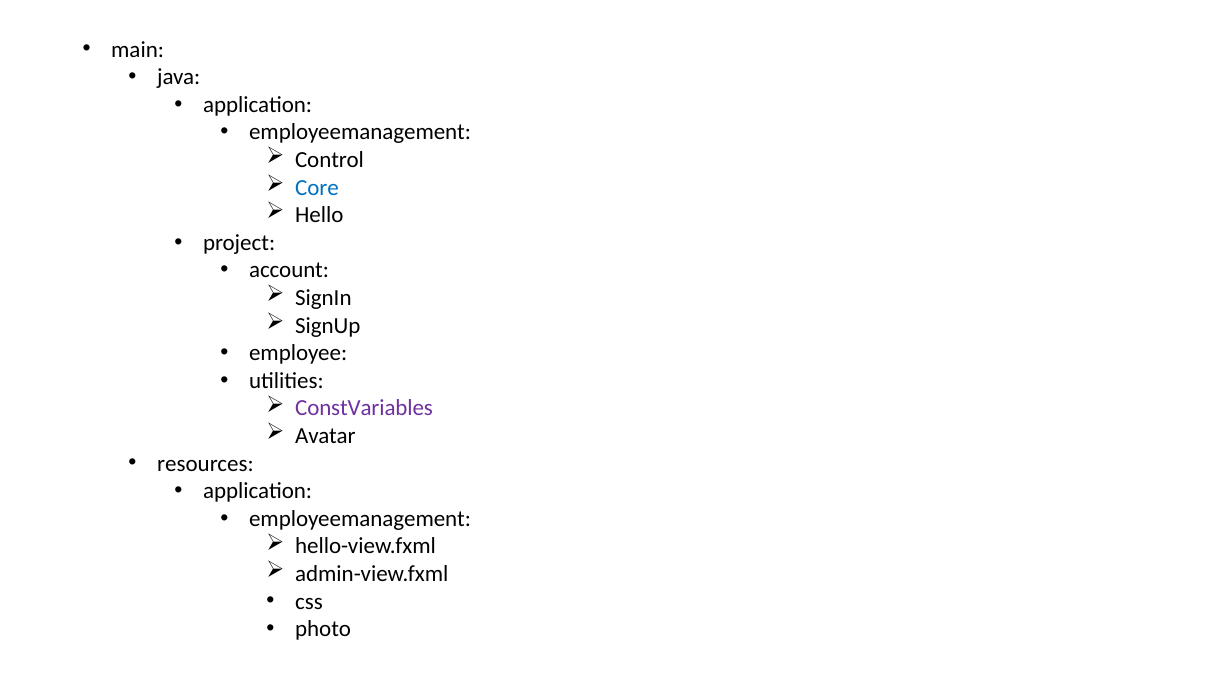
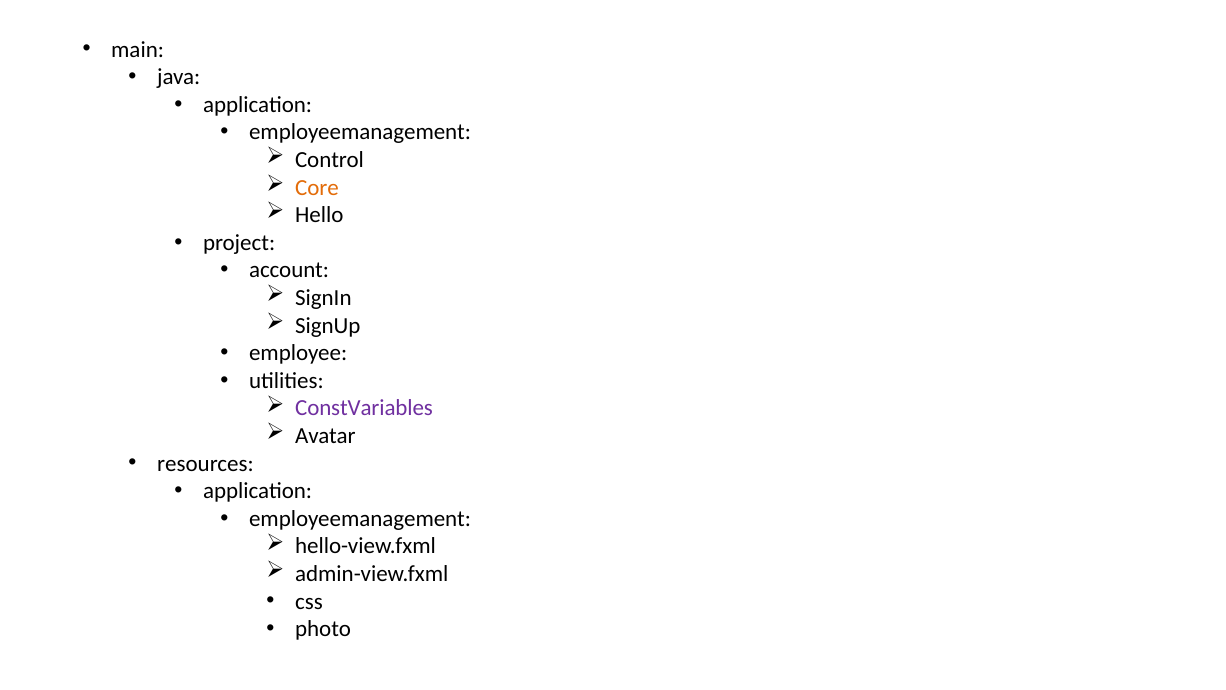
Core colour: blue -> orange (317, 187)
